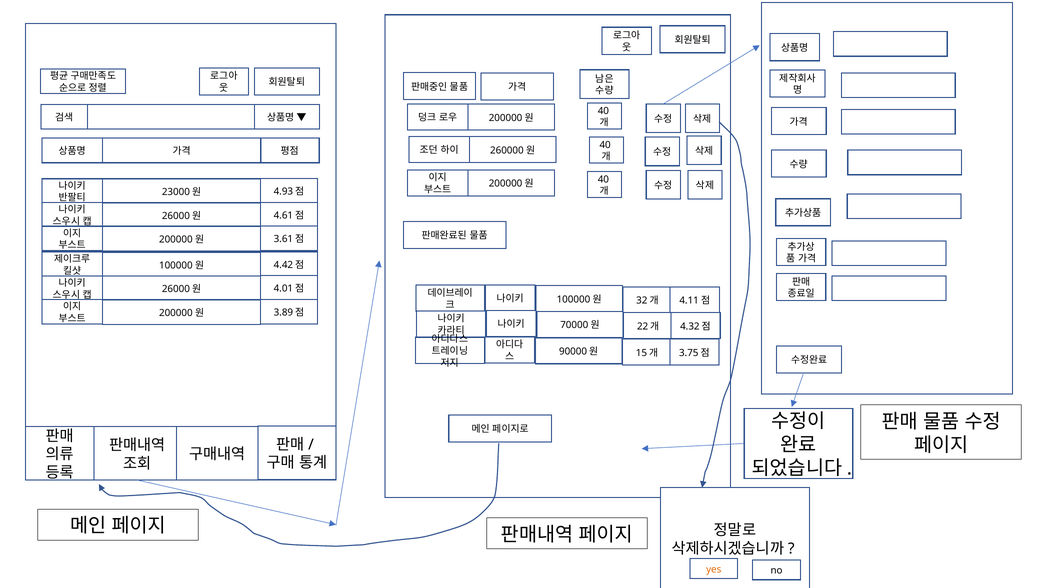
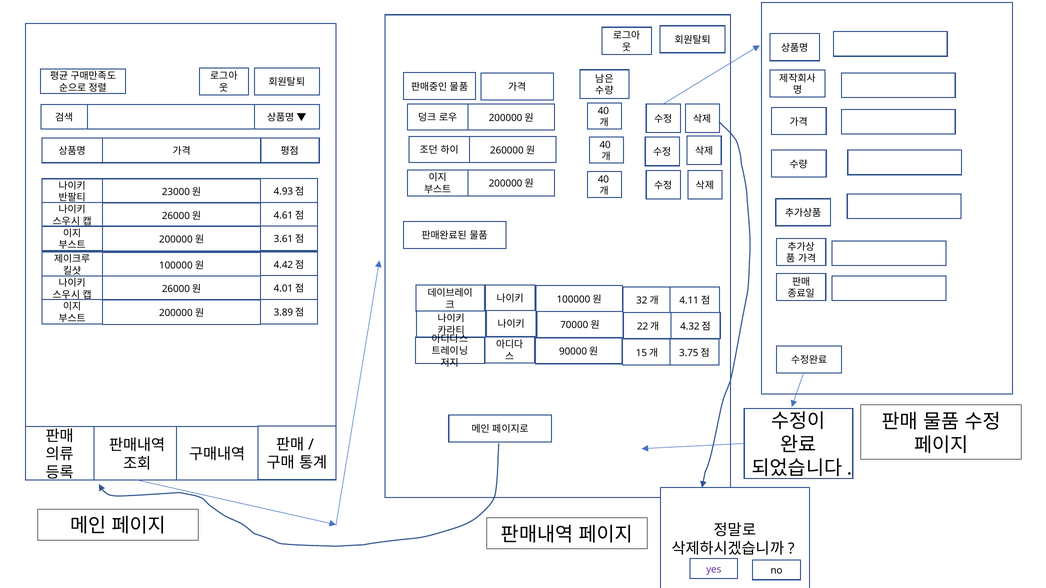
yes colour: orange -> purple (714, 570)
